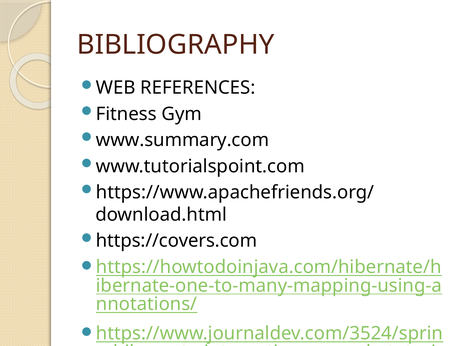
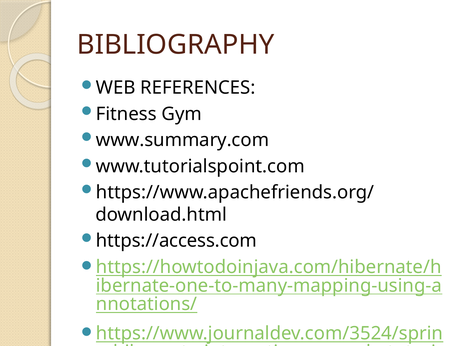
https://covers.com: https://covers.com -> https://access.com (176, 241)
